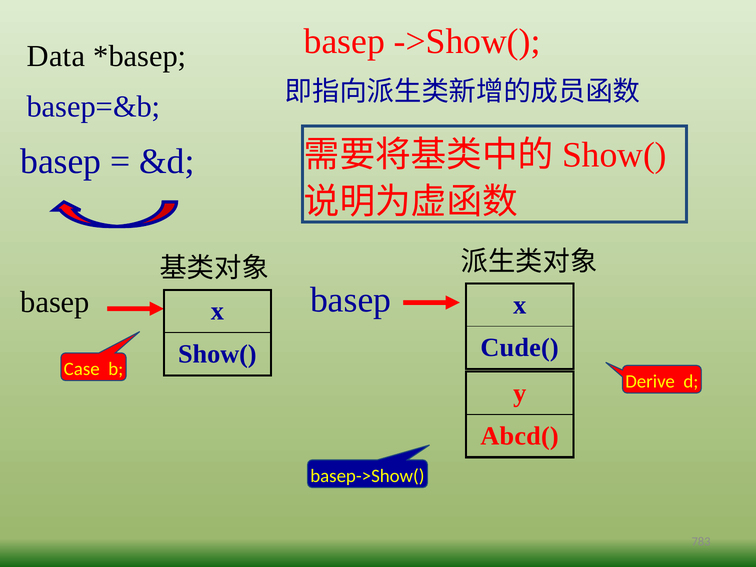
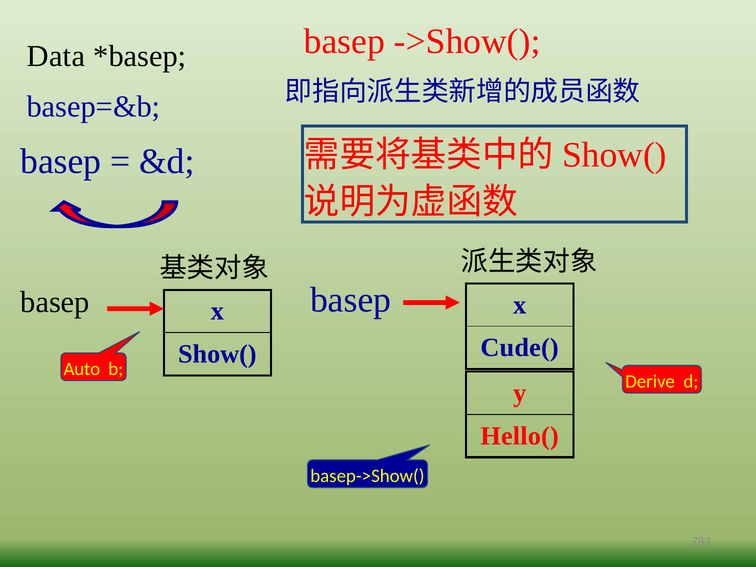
Case: Case -> Auto (82, 369)
Abcd(: Abcd( -> Hello( (520, 436)
